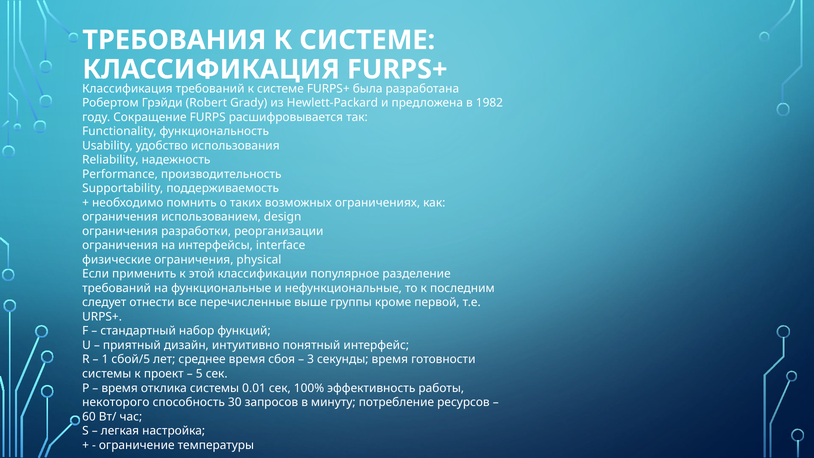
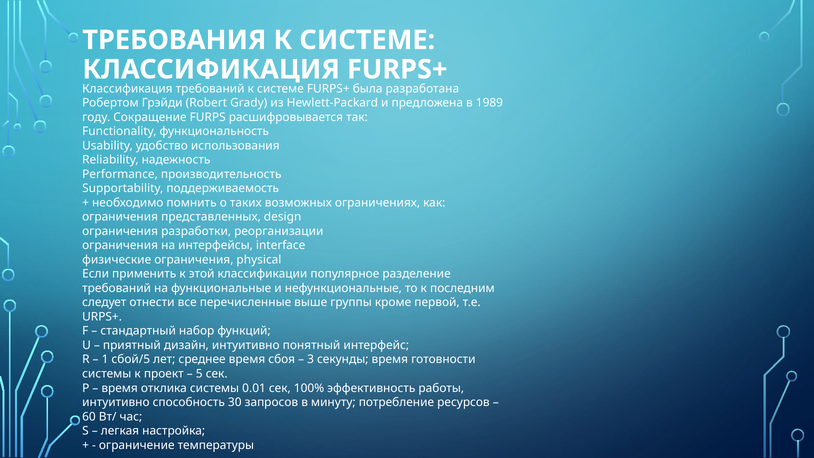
1982: 1982 -> 1989 (489, 103)
использованием: использованием -> представленных (211, 217)
некоторого: некоторого -> интуитивно (116, 402)
